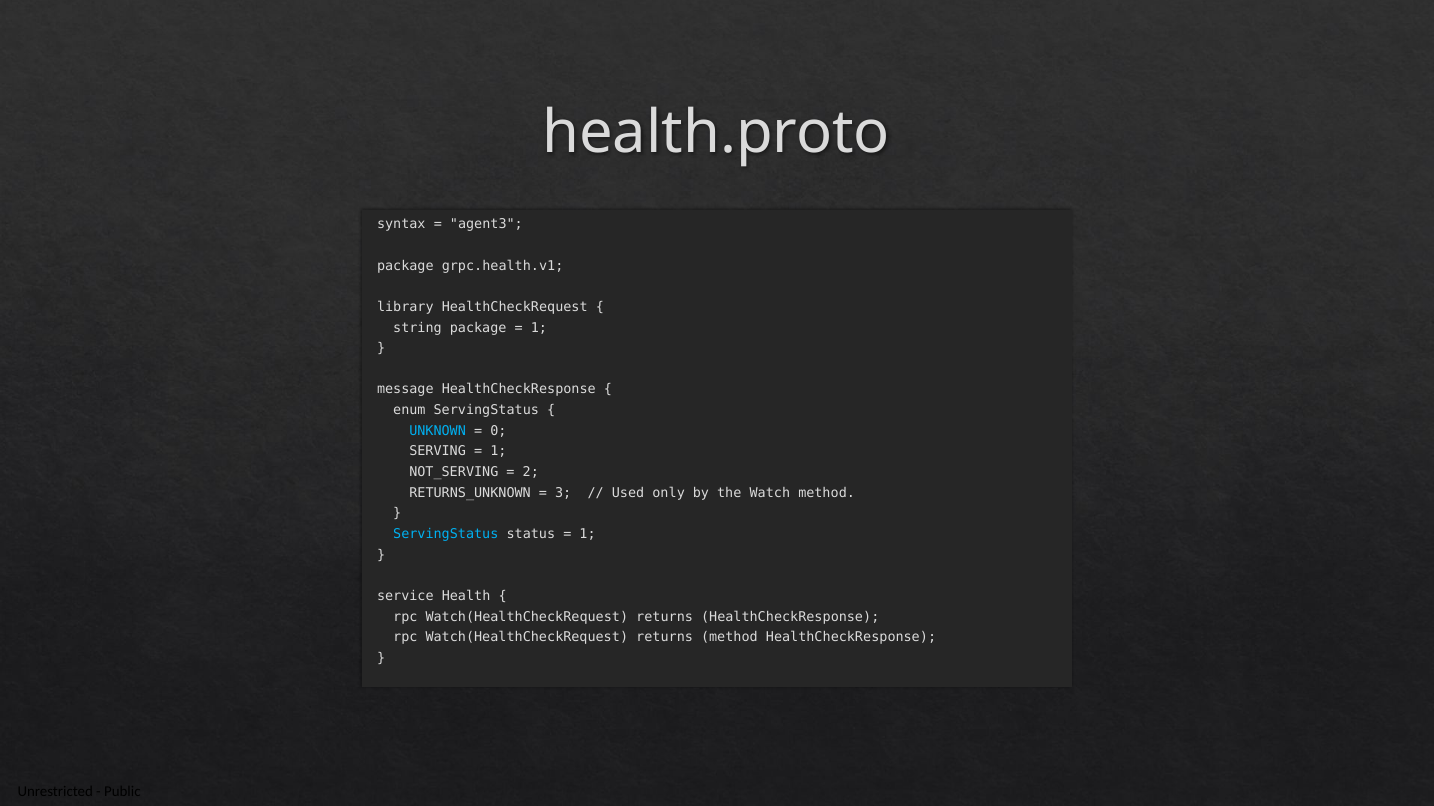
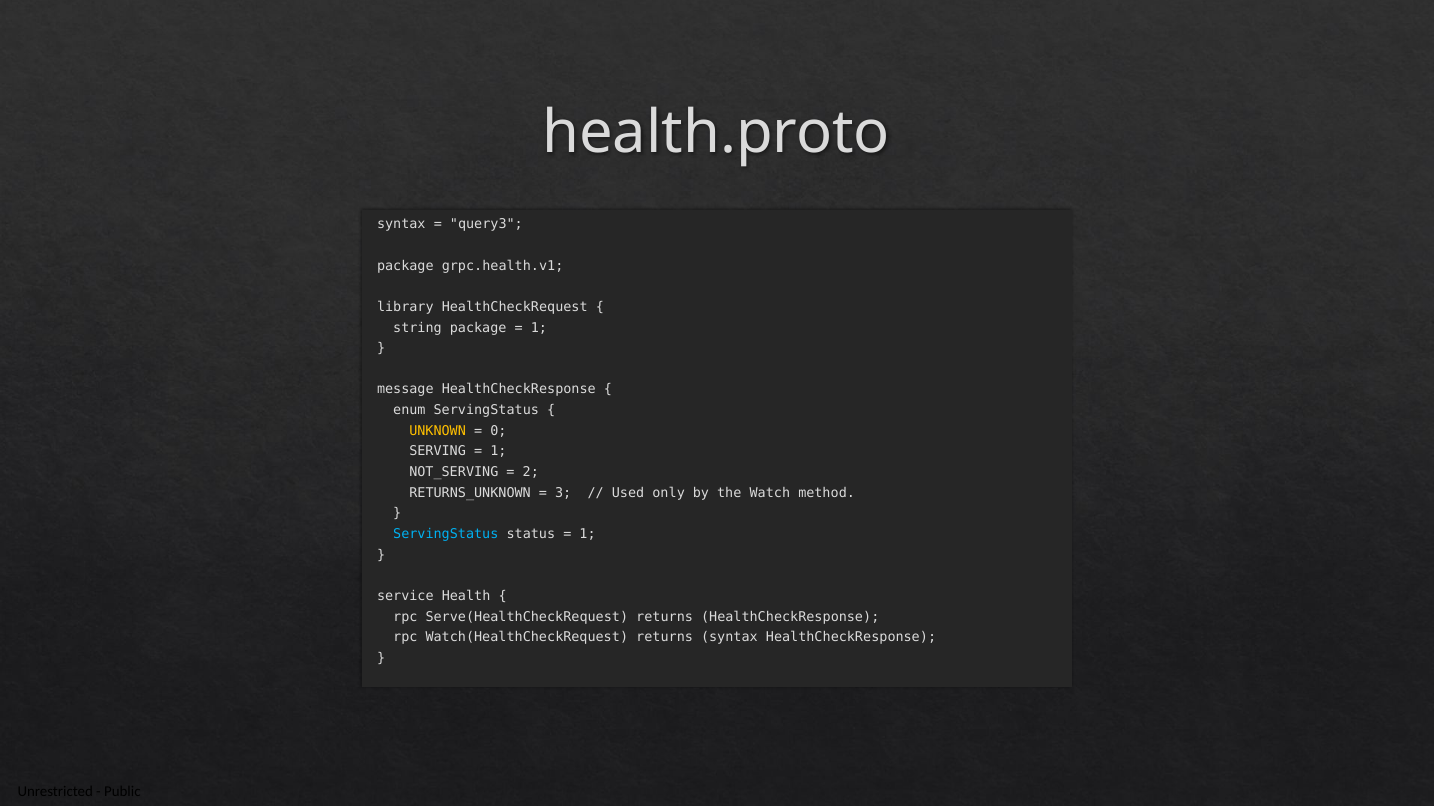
agent3: agent3 -> query3 (486, 225)
UNKNOWN colour: light blue -> yellow (438, 431)
Watch(HealthCheckRequest: Watch(HealthCheckRequest -> Serve(HealthCheckRequest (527, 617)
returns method: method -> syntax (729, 638)
